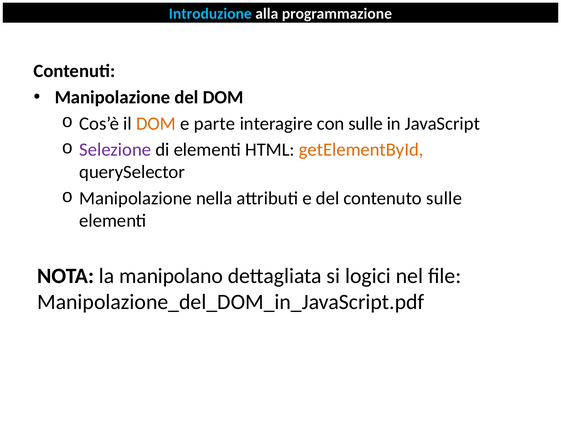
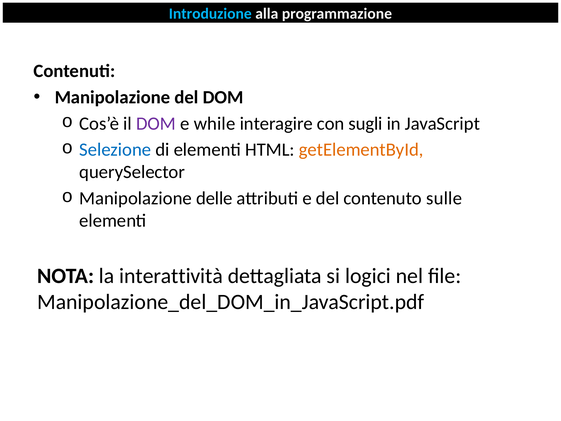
DOM colour: orange -> purple (156, 123)
parte: parte -> while (215, 123)
con sulle: sulle -> sugli (366, 123)
Selezione colour: purple -> blue (115, 150)
nella: nella -> delle (214, 198)
manipolano: manipolano -> interattività (171, 276)
